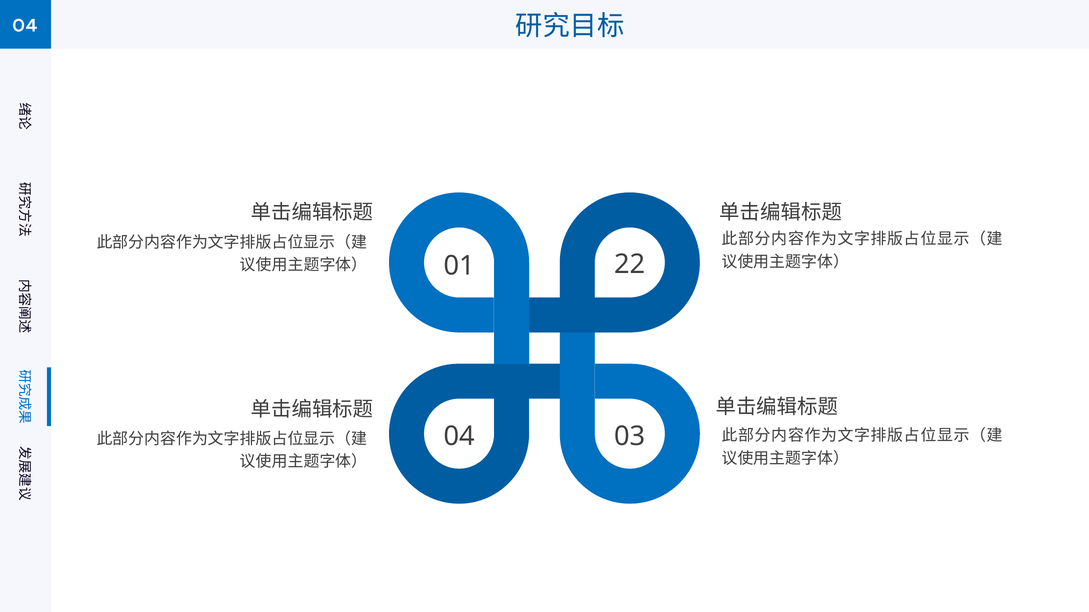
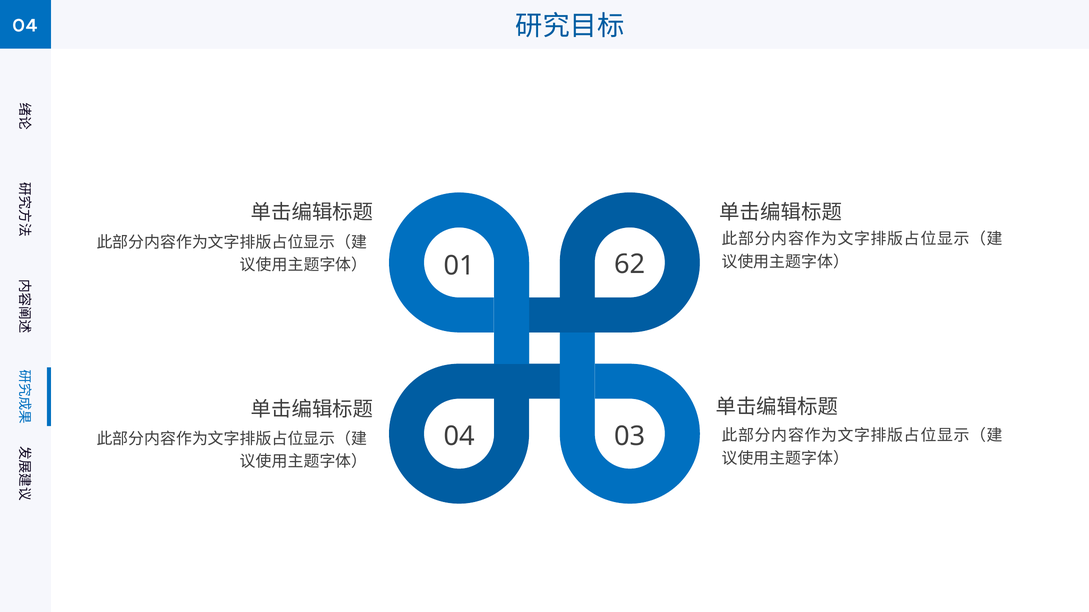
22: 22 -> 62 (630, 265)
